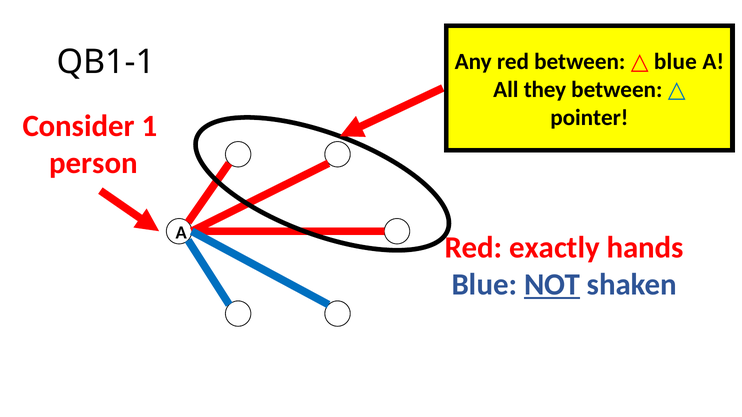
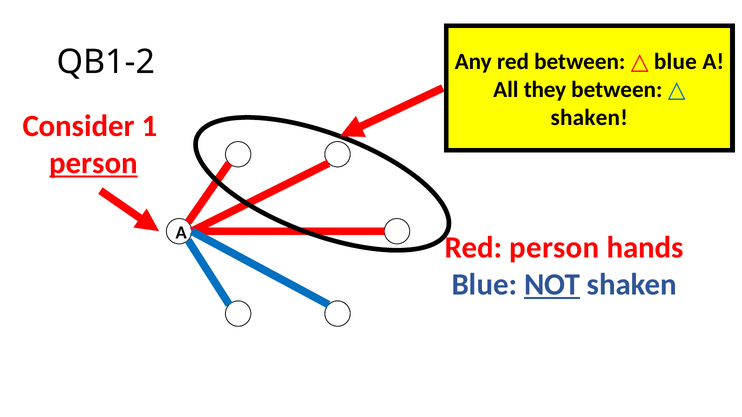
QB1-1: QB1-1 -> QB1-2 (106, 62)
pointer: pointer -> shaken (589, 117)
person underline: none -> present (94, 163)
Red exactly: exactly -> person (554, 248)
